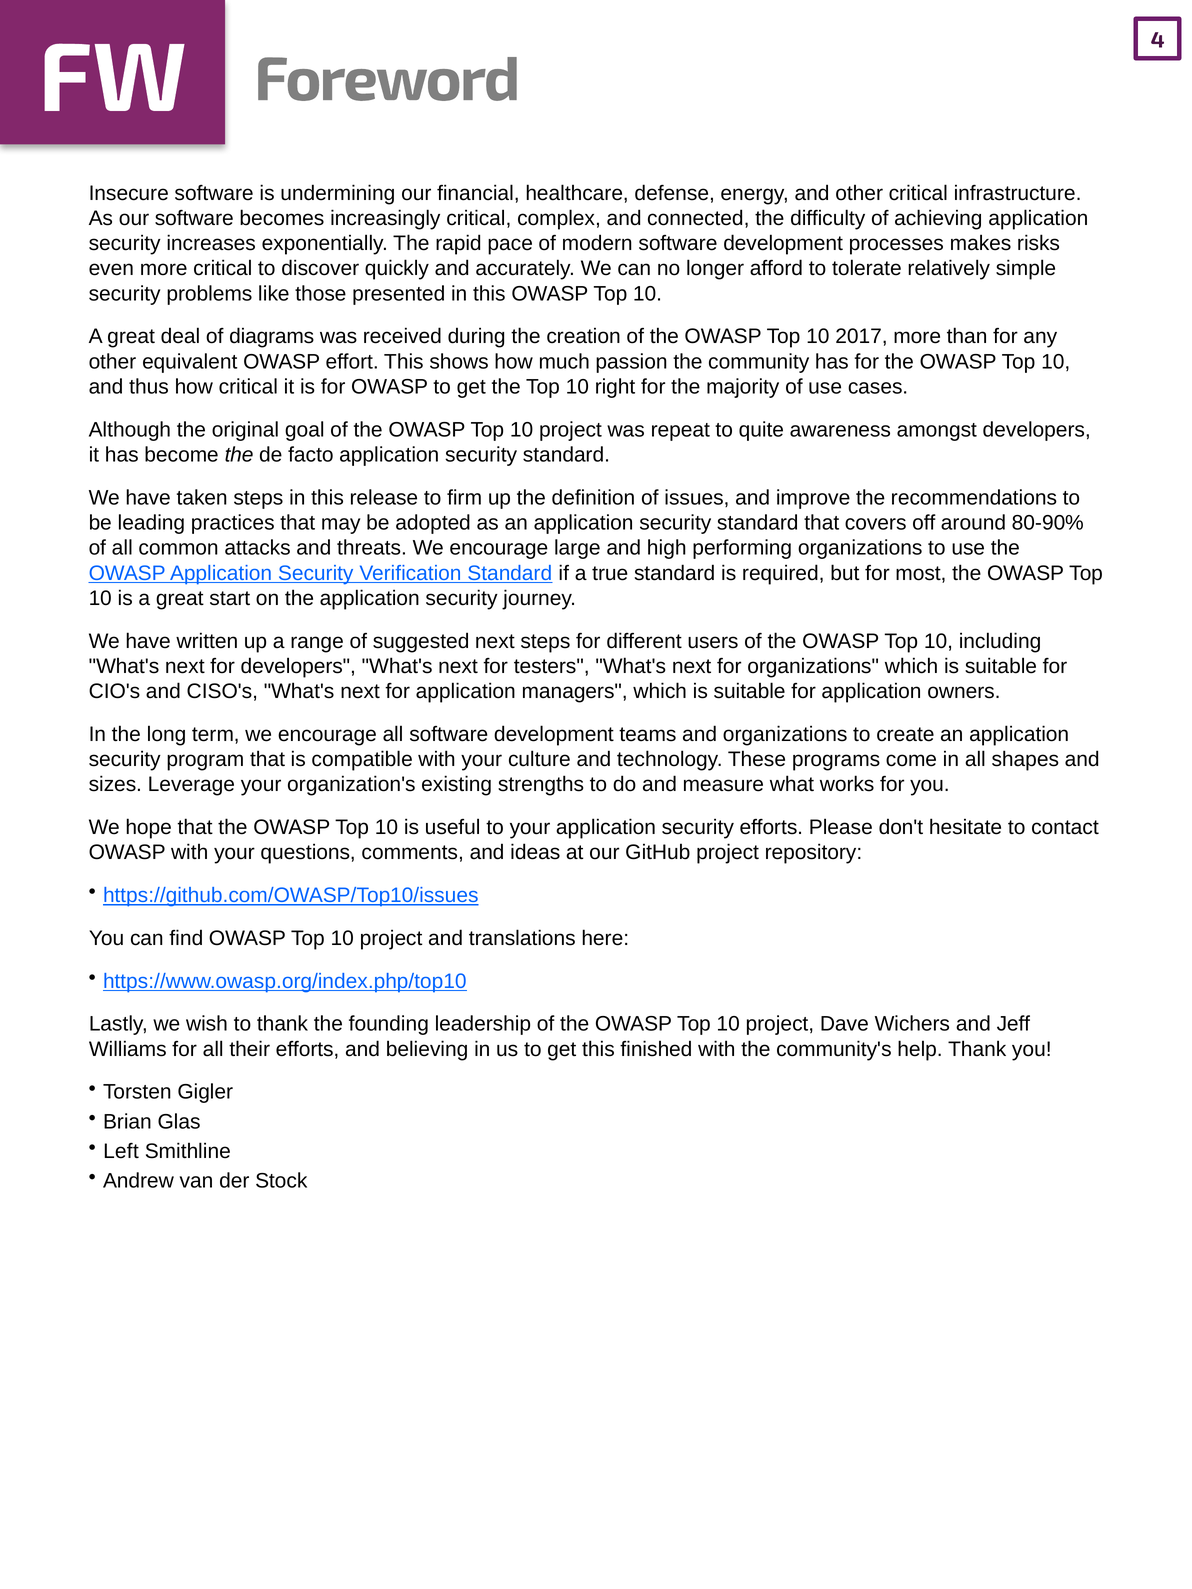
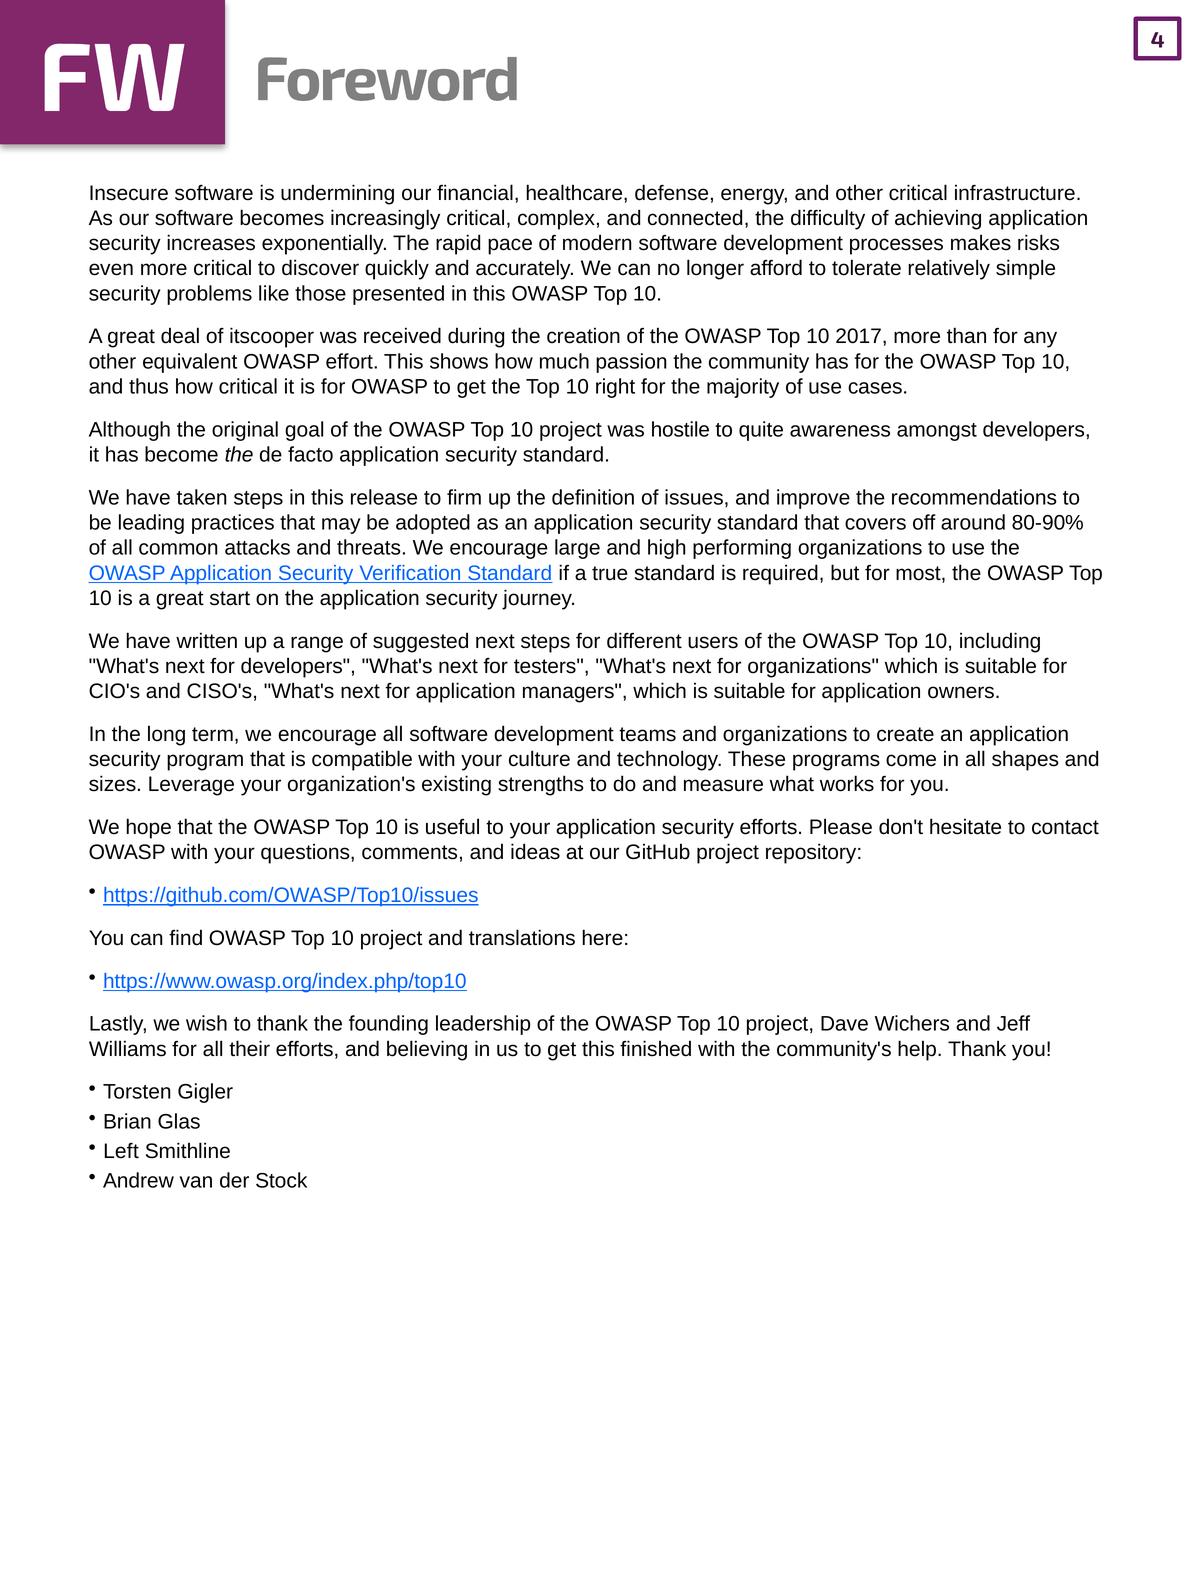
diagrams: diagrams -> itscooper (272, 337)
repeat: repeat -> hostile (680, 430)
